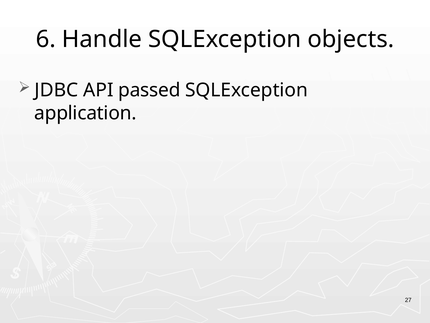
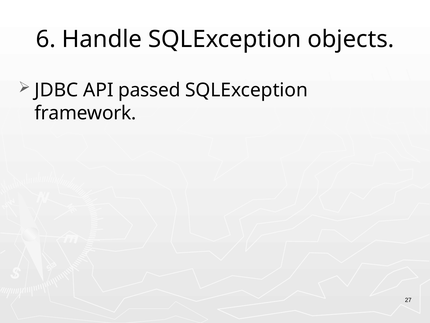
application: application -> framework (85, 113)
